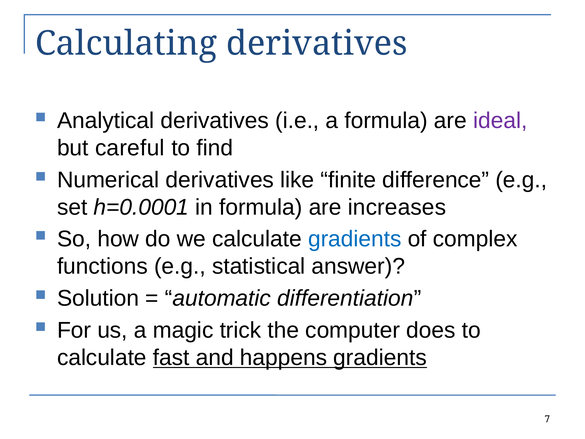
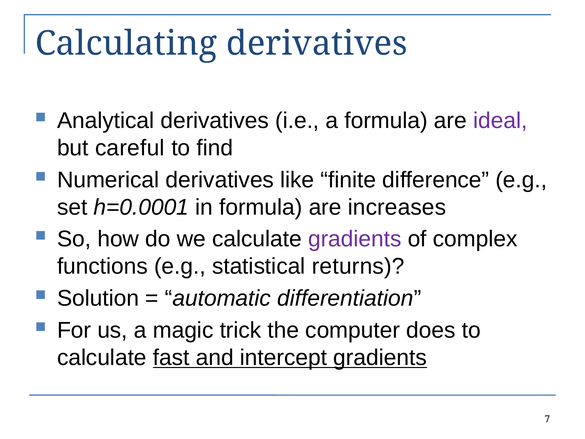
gradients colour: blue -> purple (355, 239)
answer: answer -> returns (358, 266)
happens: happens -> intercept (283, 357)
